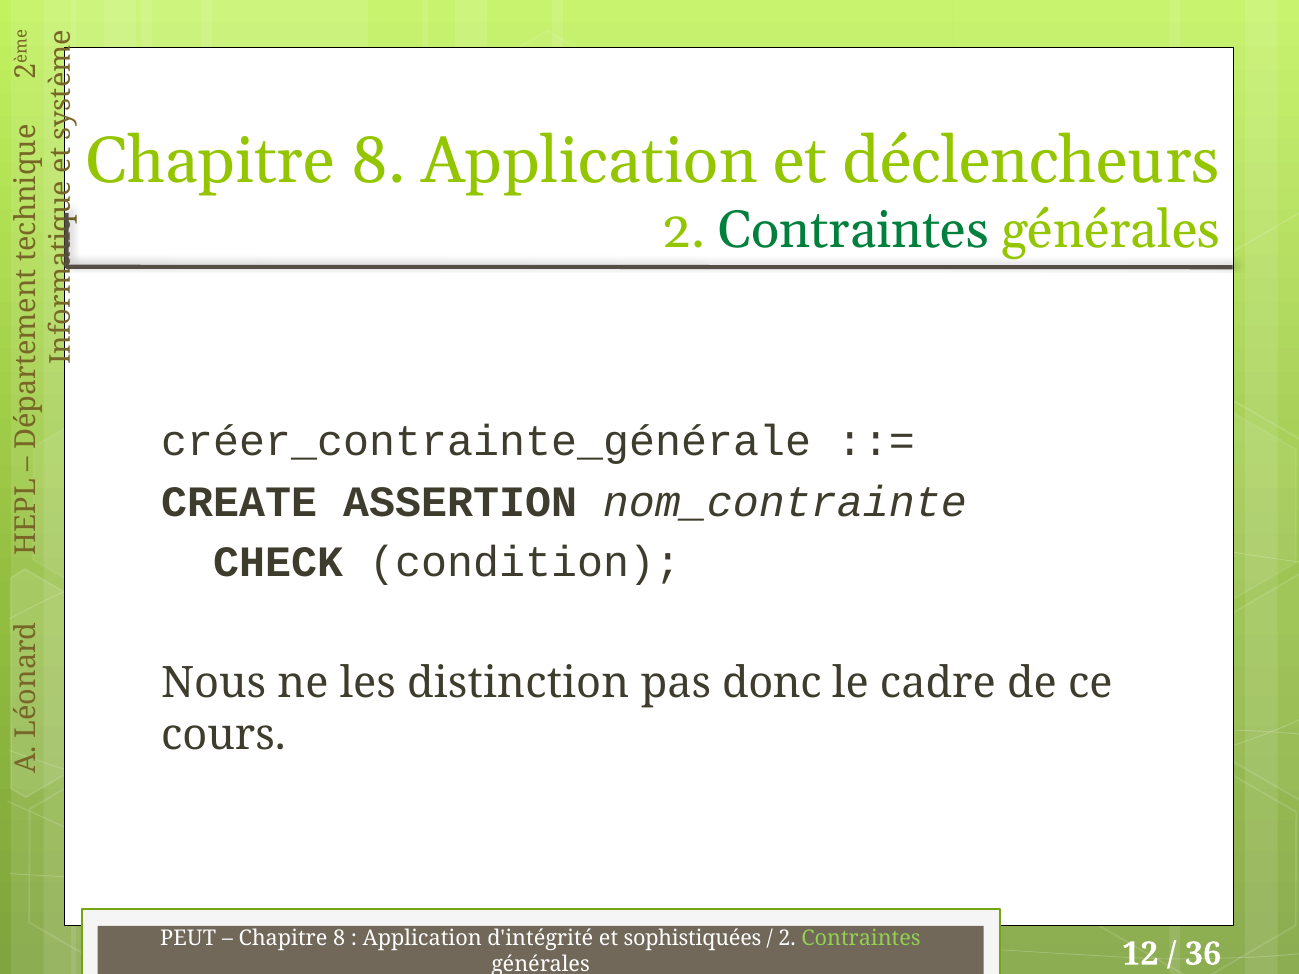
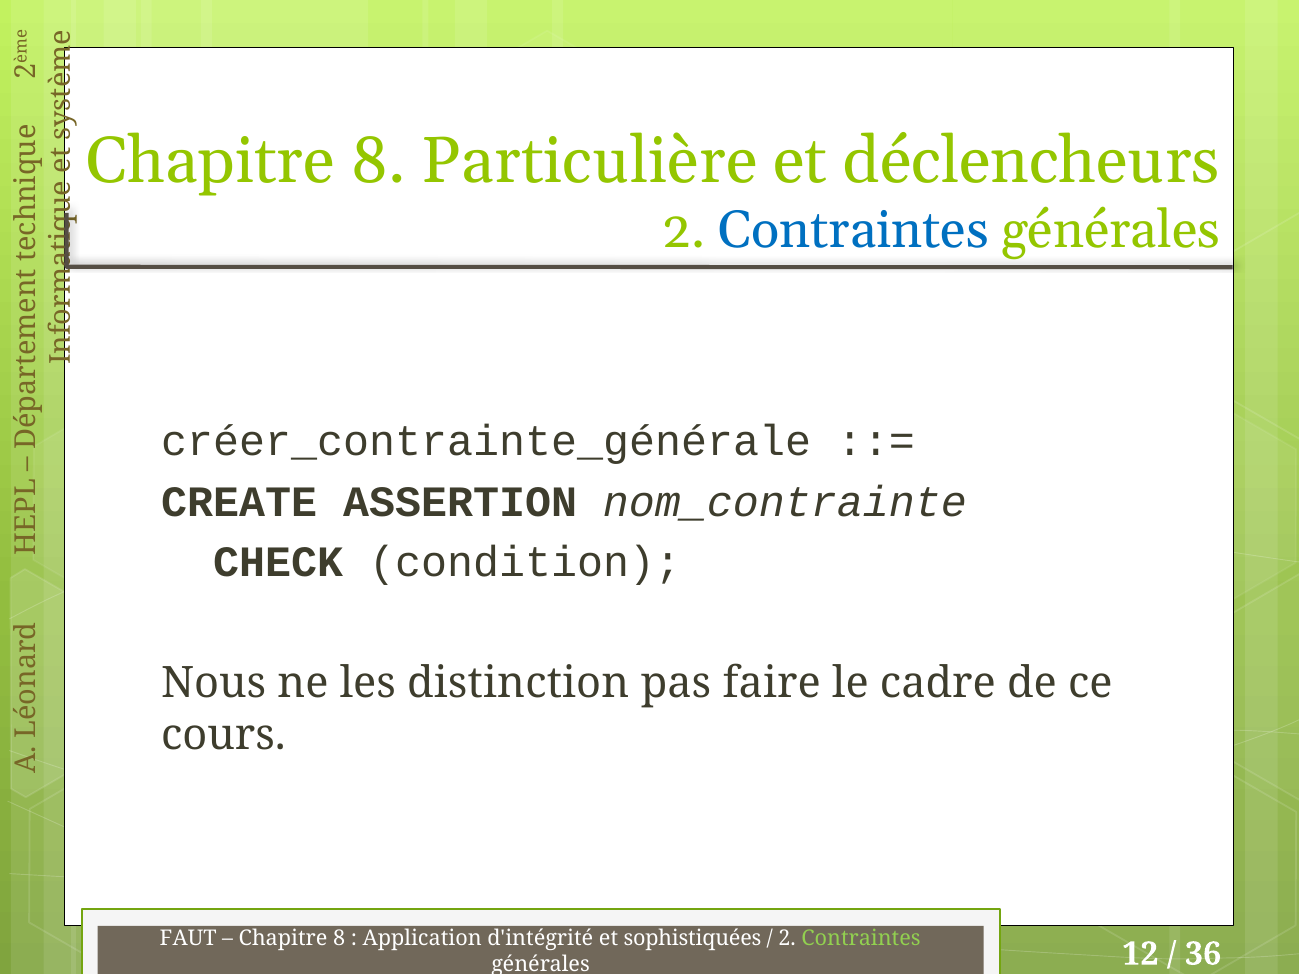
8 Application: Application -> Particulière (590, 161)
Contraintes colour: green -> blue (853, 230)
donc: donc -> faire (772, 684)
PEUT: PEUT -> FAUT (188, 939)
